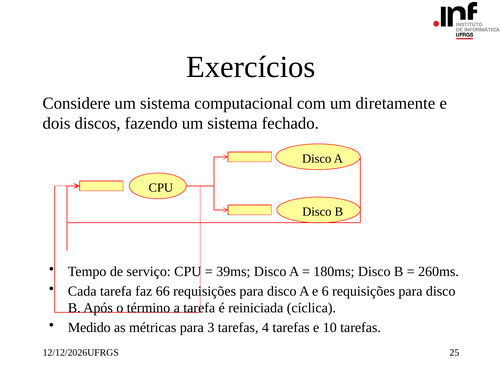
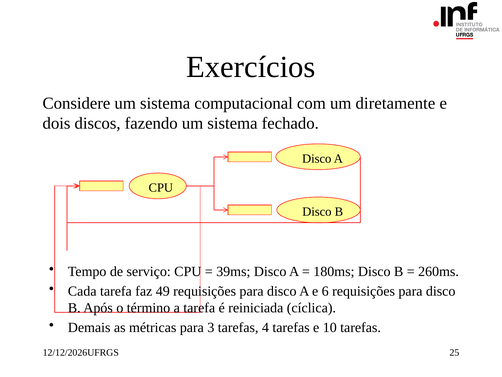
66: 66 -> 49 (163, 291)
Medido: Medido -> Demais (89, 327)
